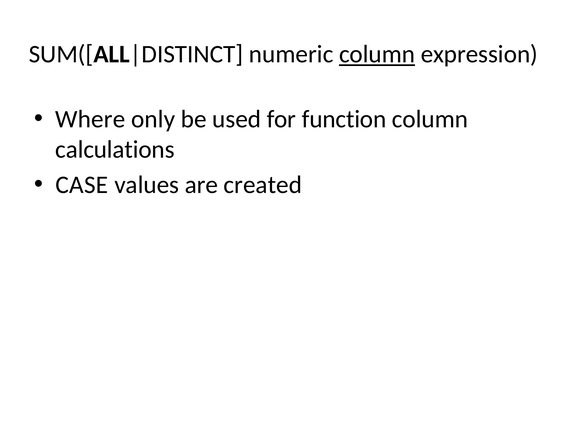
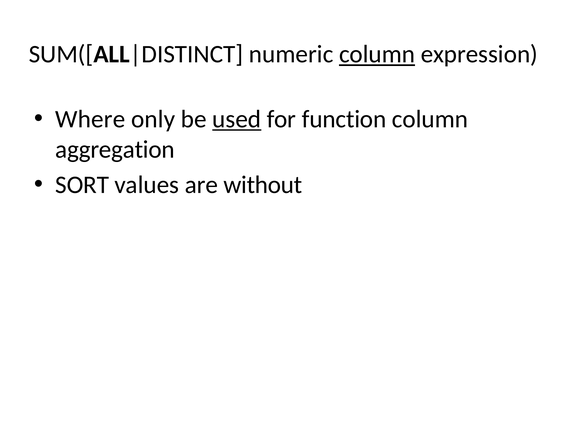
used underline: none -> present (237, 119)
calculations: calculations -> aggregation (115, 149)
CASE: CASE -> SORT (82, 184)
created: created -> without (263, 184)
